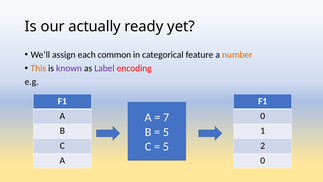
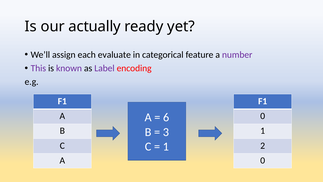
common: common -> evaluate (114, 55)
number colour: orange -> purple (237, 55)
This colour: orange -> purple (38, 68)
7: 7 -> 6 (166, 117)
5: 5 -> 3 (166, 132)
5: 5 -> 1 (166, 146)
